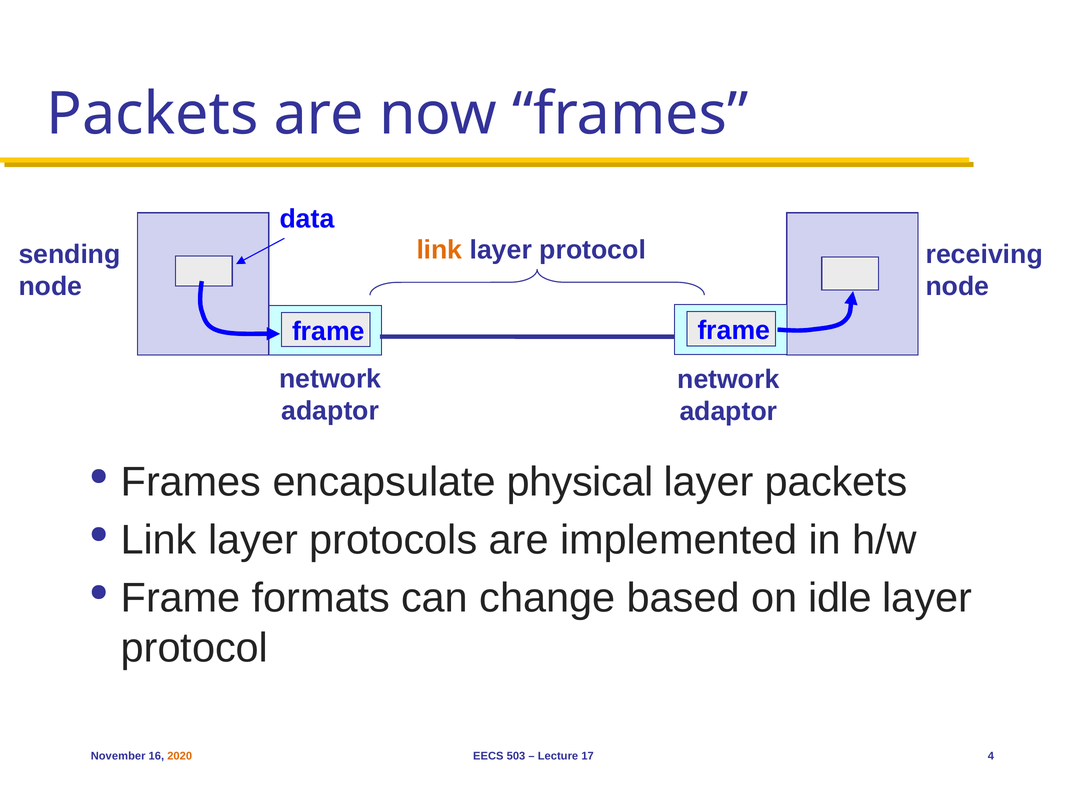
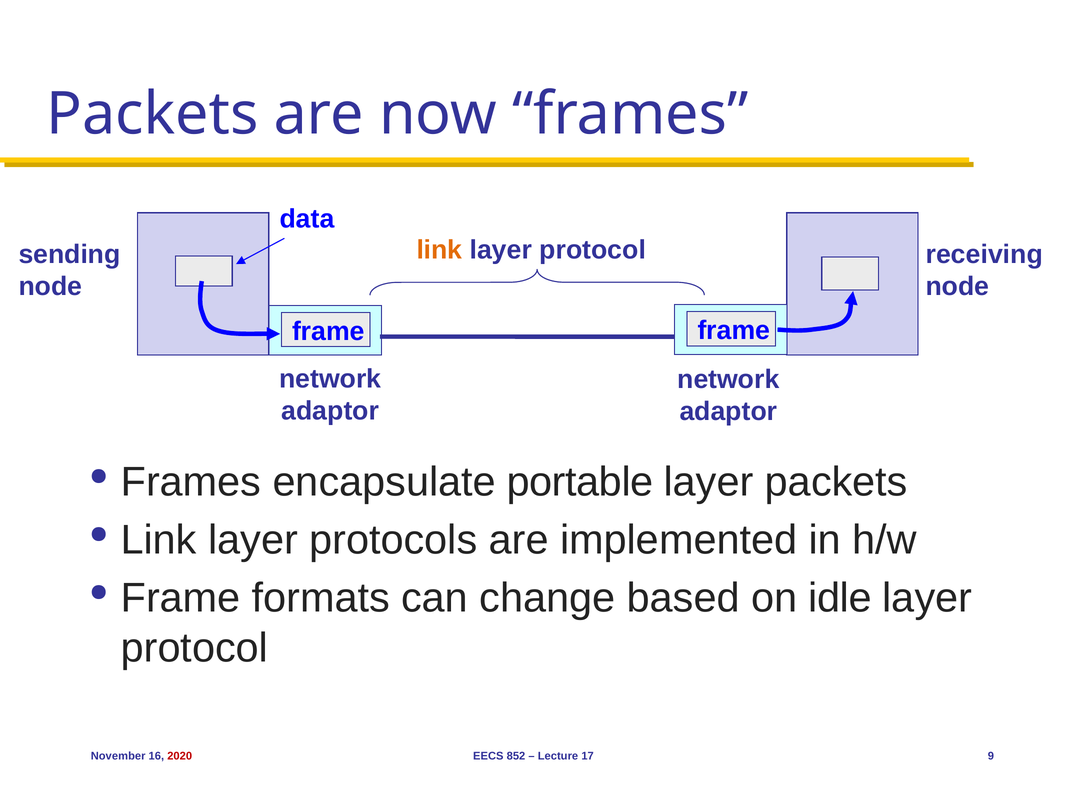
physical: physical -> portable (580, 482)
2020 colour: orange -> red (180, 757)
503: 503 -> 852 (516, 757)
4: 4 -> 9 (991, 757)
